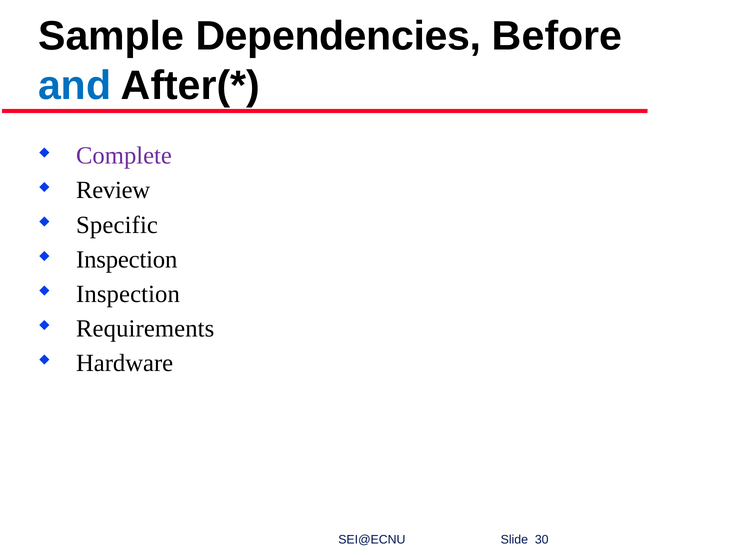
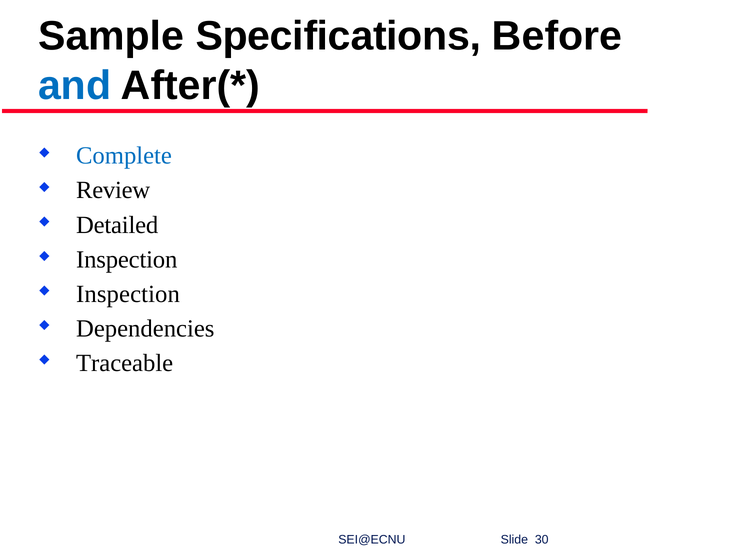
Dependencies: Dependencies -> Specifications (338, 36)
Complete colour: purple -> blue (124, 156)
Specific: Specific -> Detailed (117, 225)
Requirements: Requirements -> Dependencies (145, 328)
Hardware: Hardware -> Traceable (125, 363)
